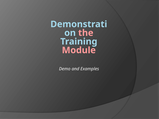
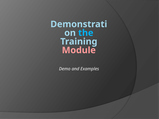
the colour: pink -> light blue (86, 33)
